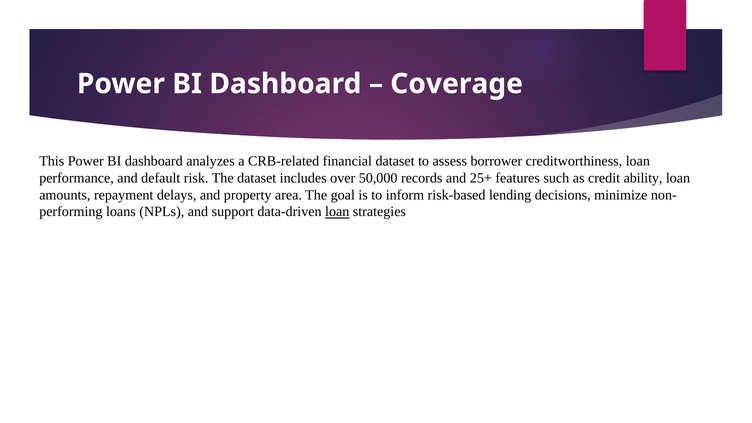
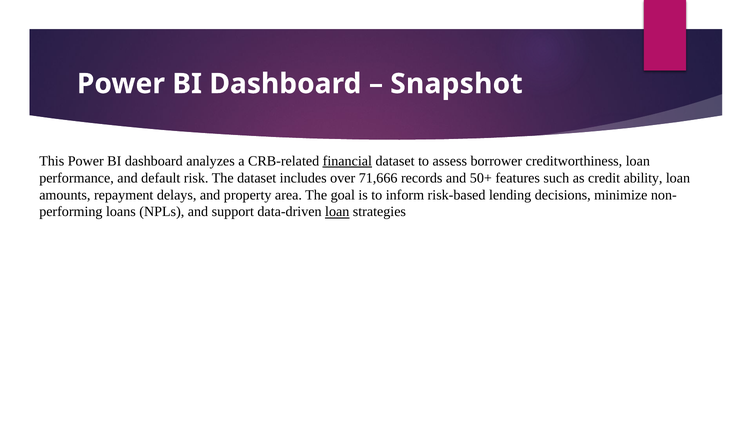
Coverage: Coverage -> Snapshot (456, 84)
financial underline: none -> present (347, 161)
50,000: 50,000 -> 71,666 (378, 178)
25+: 25+ -> 50+ (481, 178)
